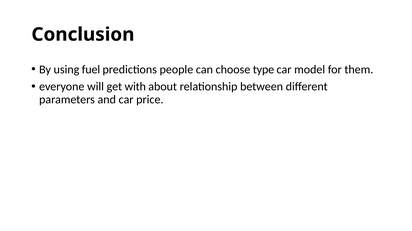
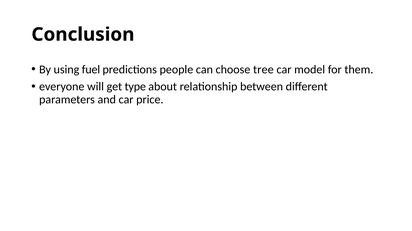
type: type -> tree (263, 70)
with: with -> type (135, 87)
